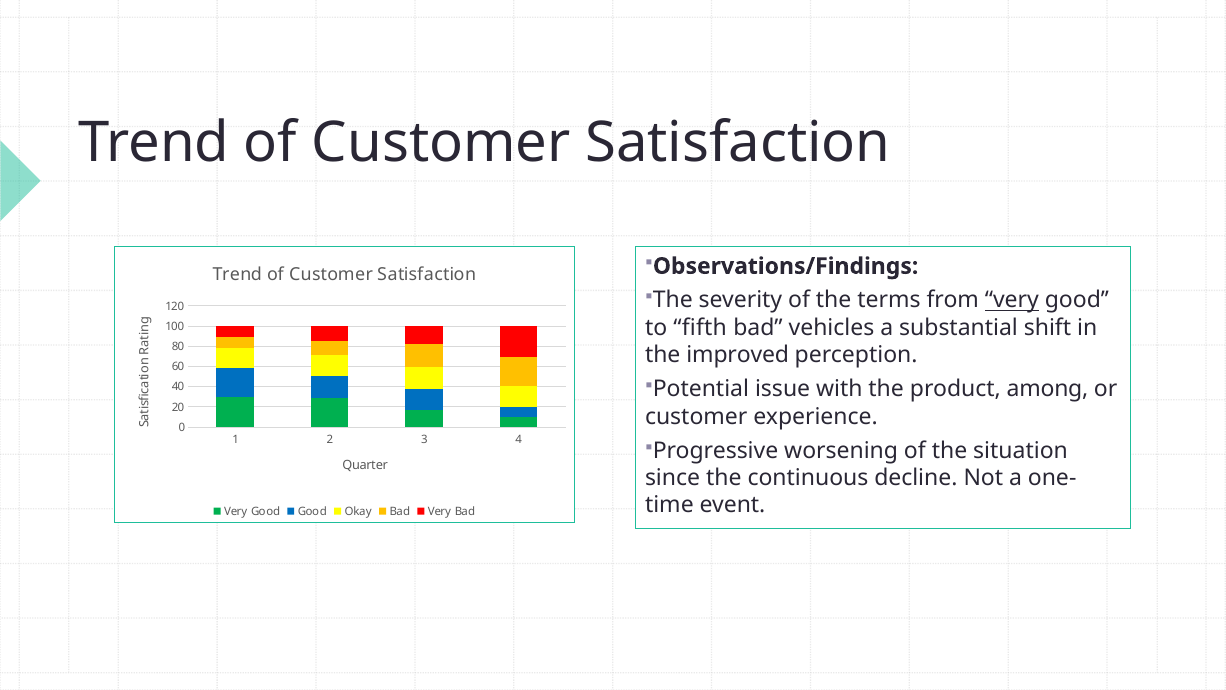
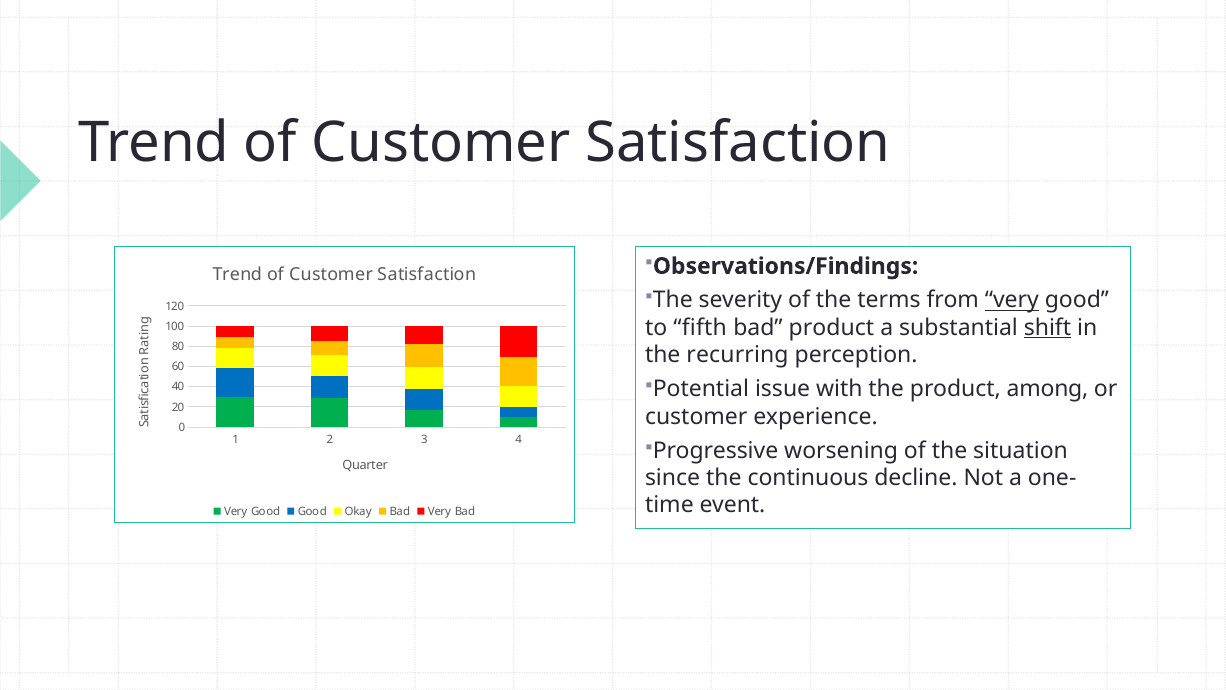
bad vehicles: vehicles -> product (831, 328)
shift underline: none -> present (1048, 328)
improved: improved -> recurring (738, 355)
